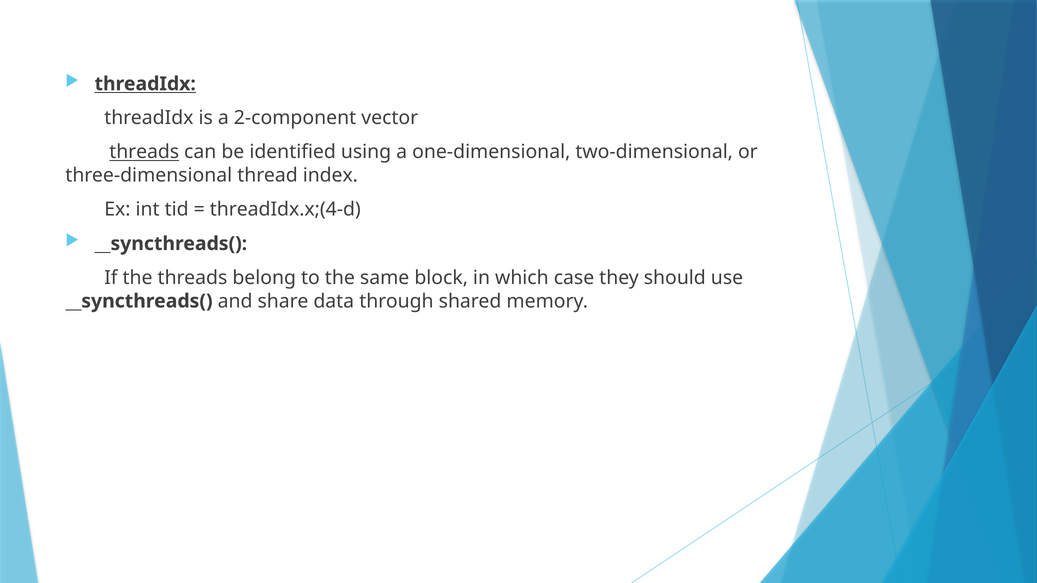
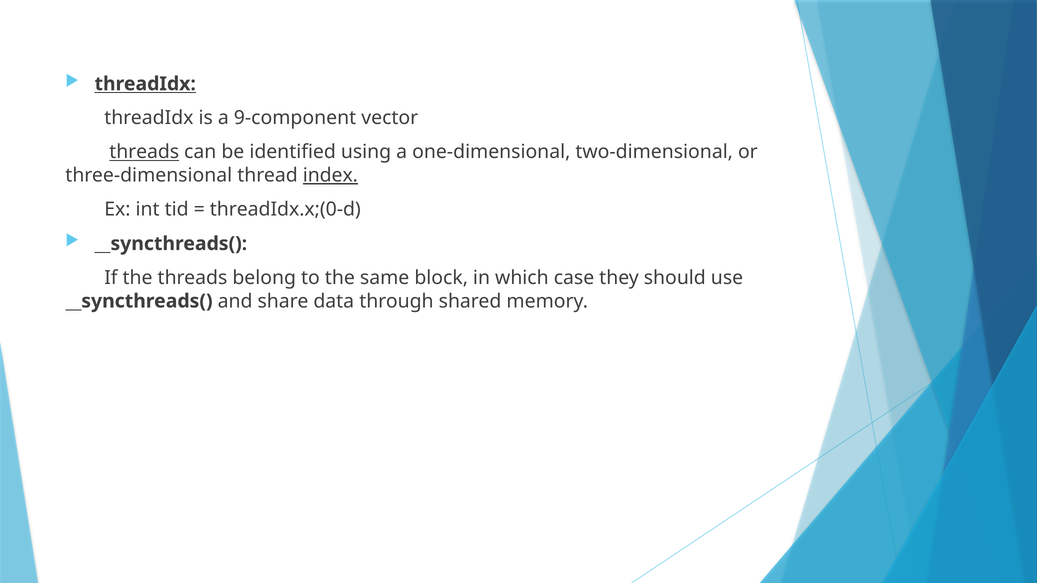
2-component: 2-component -> 9-component (295, 118)
index underline: none -> present (330, 175)
threadIdx.x;(4-d: threadIdx.x;(4-d -> threadIdx.x;(0-d (285, 210)
